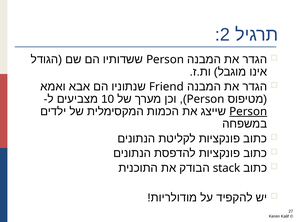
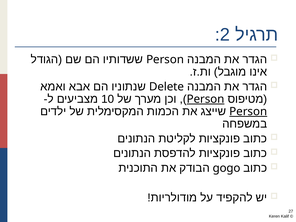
Friend: Friend -> Delete (167, 87)
Person underline: none -> present (206, 99)
stack: stack -> gogo (227, 168)
